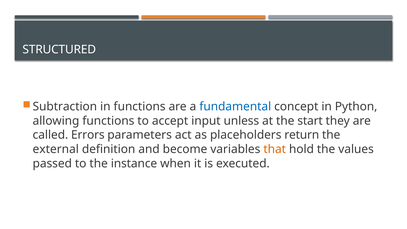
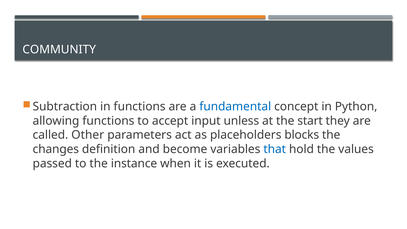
STRUCTURED: STRUCTURED -> COMMUNITY (59, 49)
Errors: Errors -> Other (88, 135)
return: return -> blocks (302, 135)
external: external -> changes (56, 149)
that colour: orange -> blue (275, 149)
